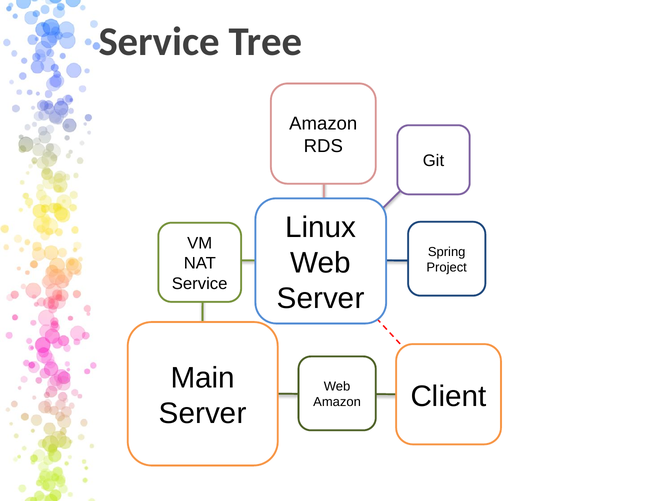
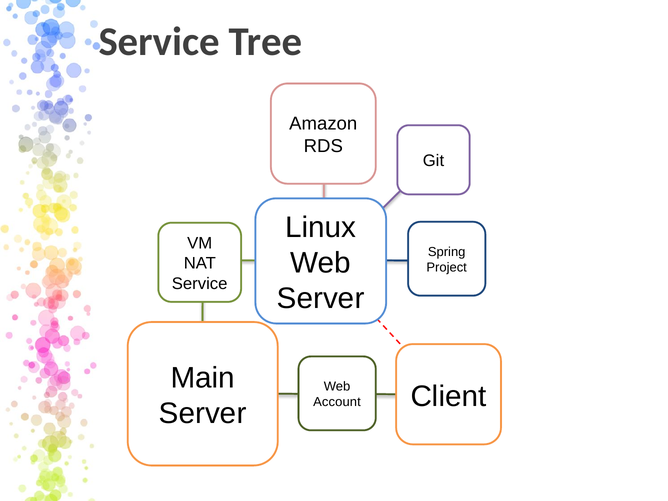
Amazon: Amazon -> Account (337, 402)
